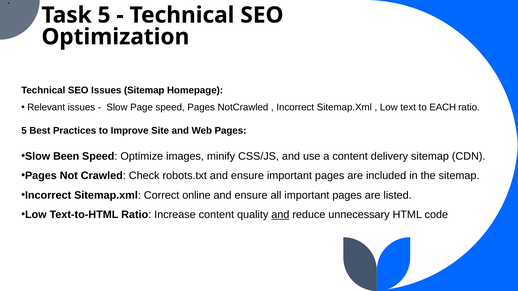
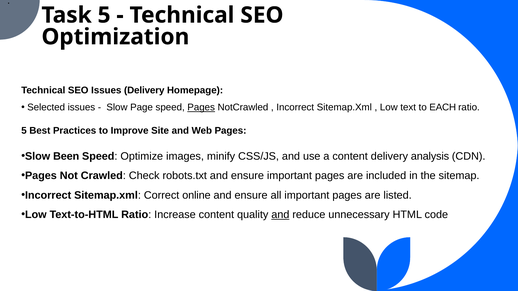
Issues Sitemap: Sitemap -> Delivery (144, 91)
Relevant: Relevant -> Selected (46, 108)
Pages underline: none -> present (201, 108)
delivery sitemap: sitemap -> analysis (430, 156)
